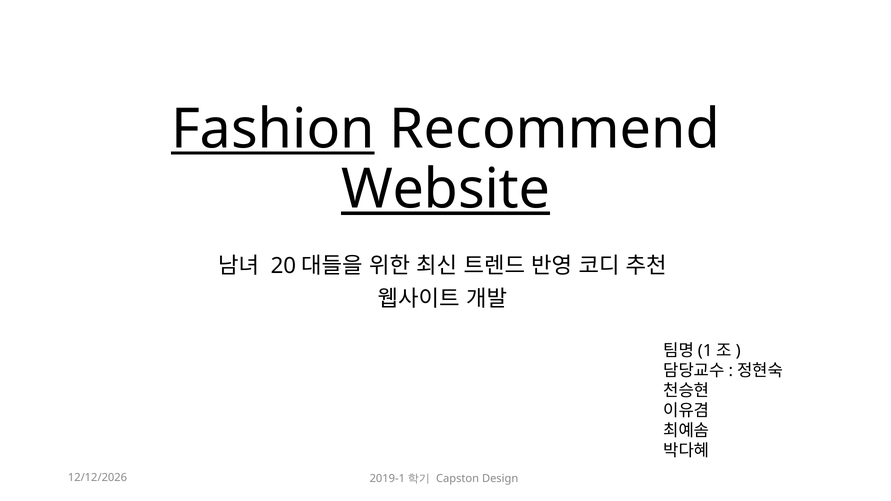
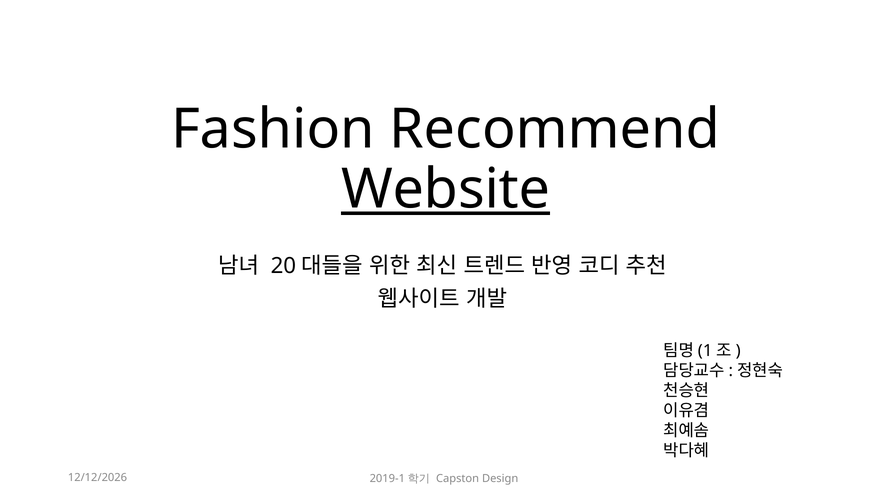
Fashion underline: present -> none (273, 129)
